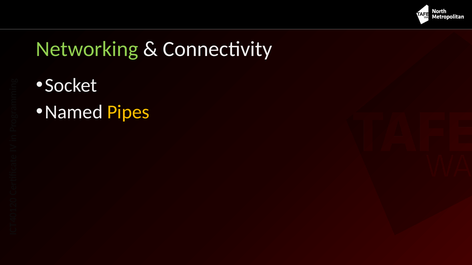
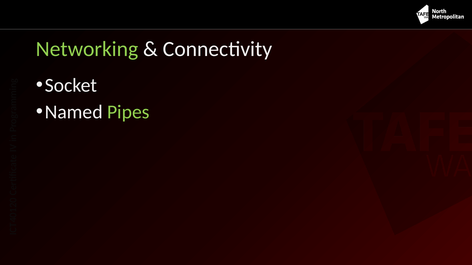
Pipes colour: yellow -> light green (128, 112)
